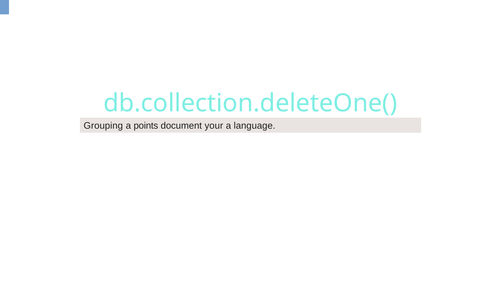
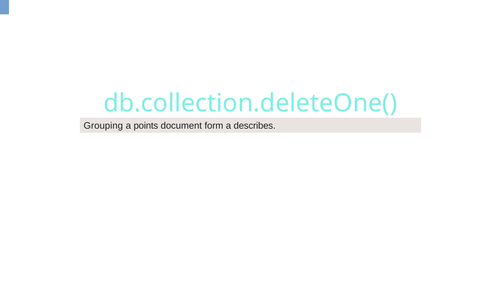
your: your -> form (214, 126)
language: language -> describes (255, 126)
